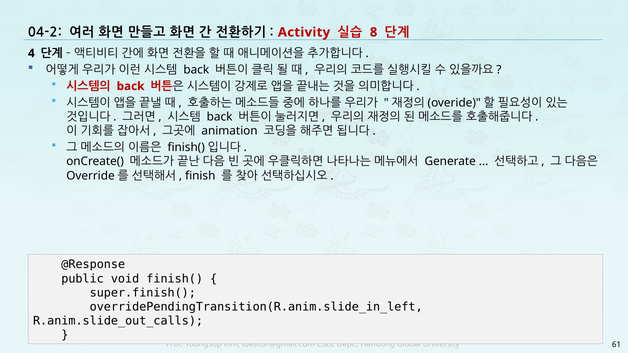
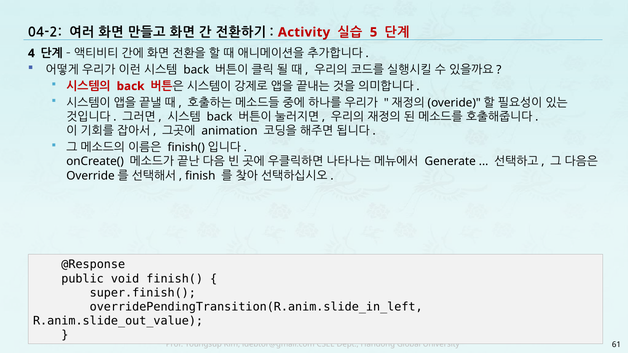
8: 8 -> 5 (374, 32)
R.anim.slide_out_calls: R.anim.slide_out_calls -> R.anim.slide_out_value (118, 321)
